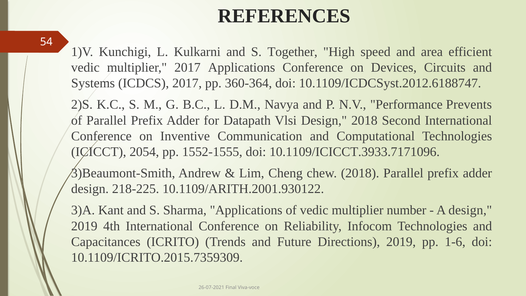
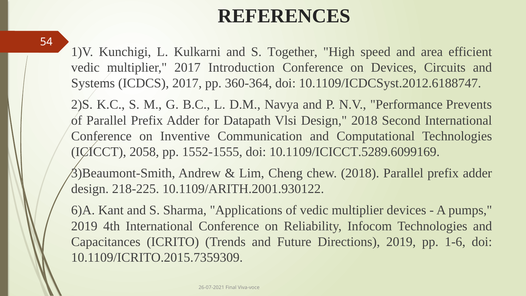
2017 Applications: Applications -> Introduction (242, 67)
2054: 2054 -> 2058 (144, 152)
10.1109/ICICCT.3933.7171096: 10.1109/ICICCT.3933.7171096 -> 10.1109/ICICCT.5289.6099169 (355, 152)
3)A: 3)A -> 6)A (83, 210)
multiplier number: number -> devices (406, 210)
A design: design -> pumps (470, 210)
